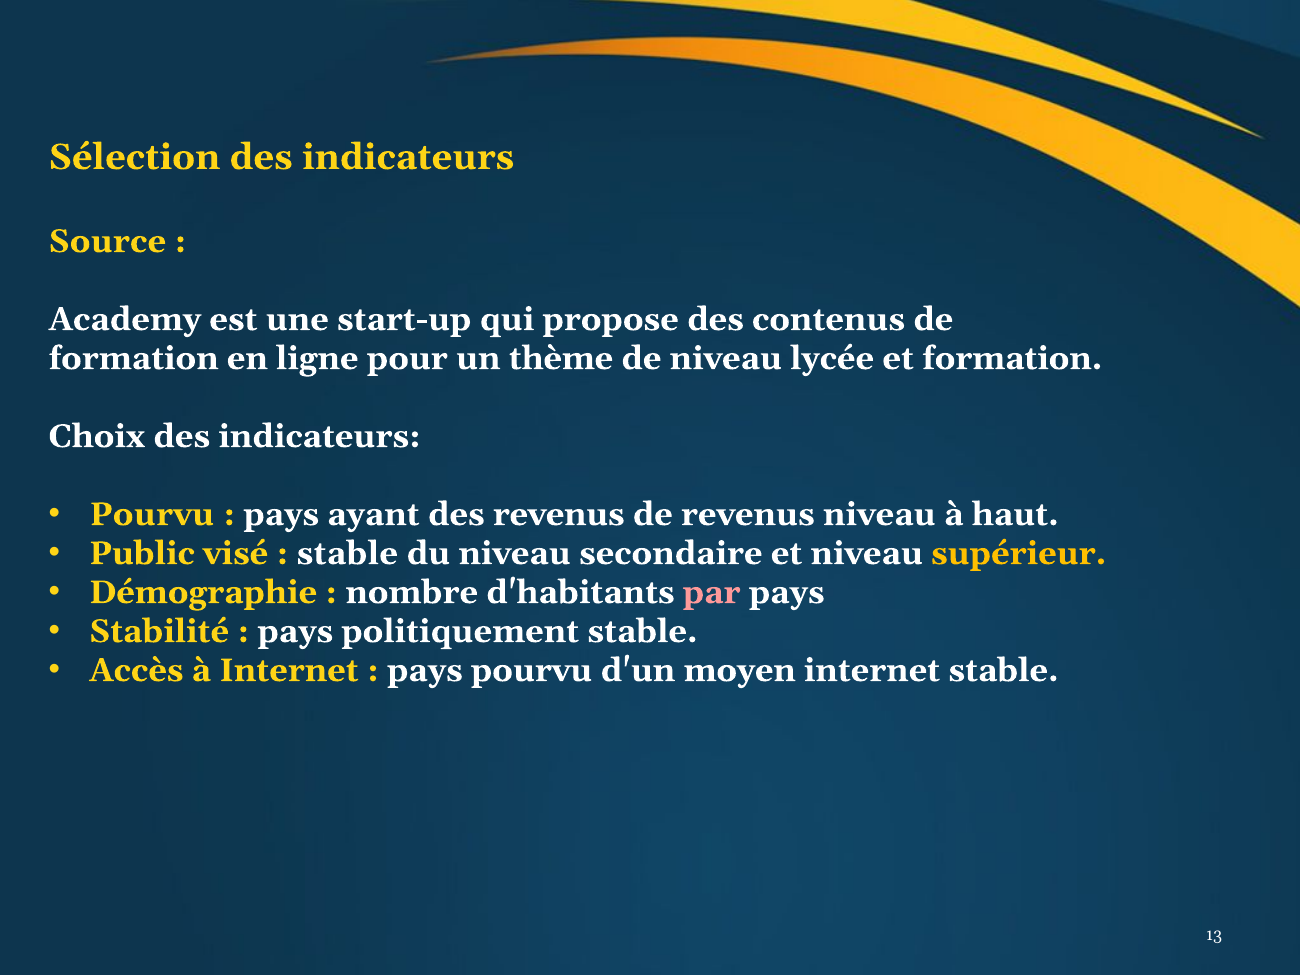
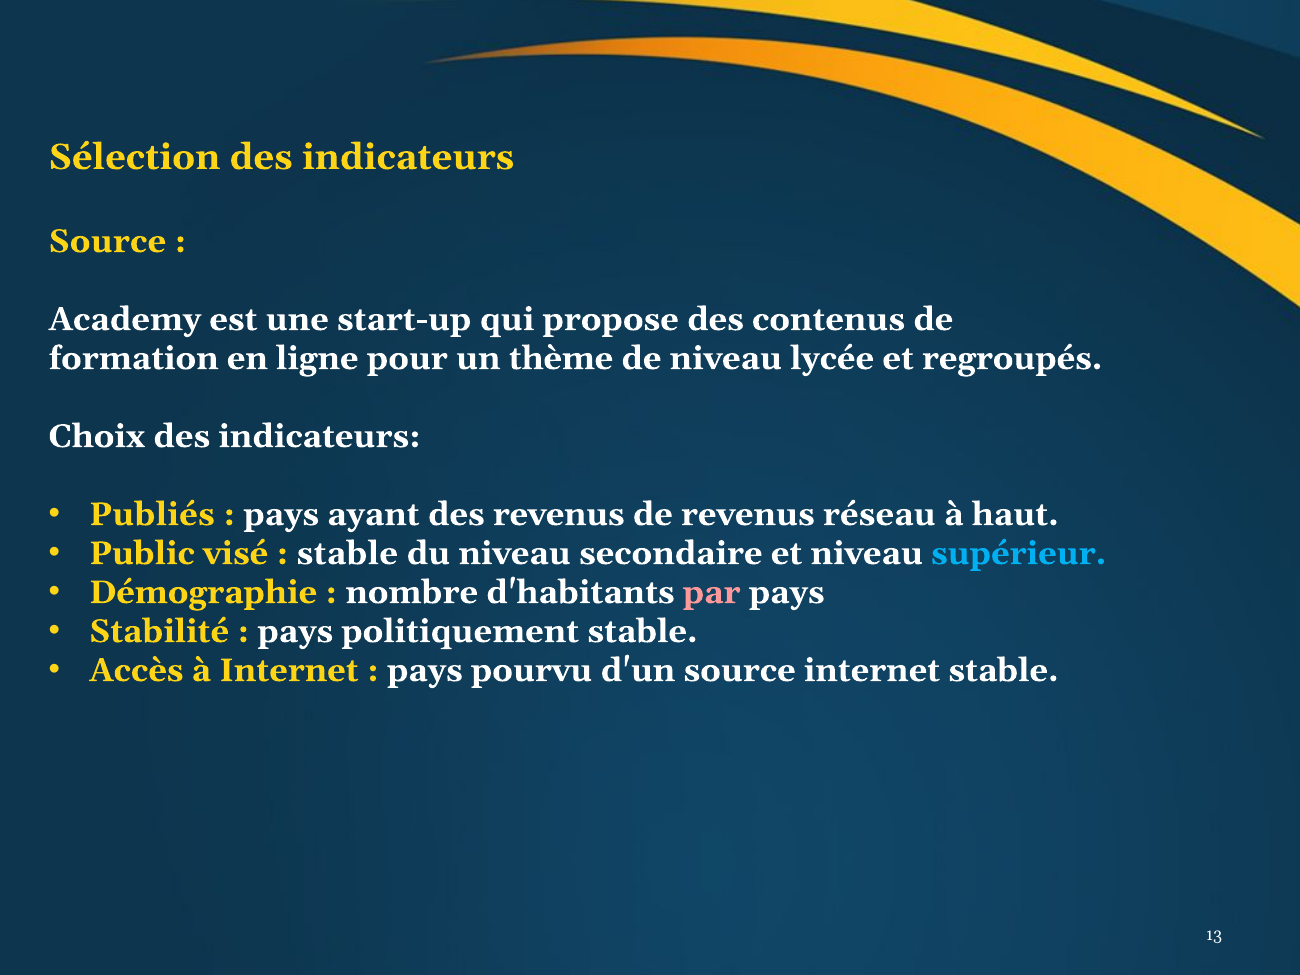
et formation: formation -> regroupés (1012, 358)
Pourvu: Pourvu -> Publiés (152, 514)
revenus niveau: niveau -> réseau (879, 514)
supérieur colour: yellow -> light blue (1019, 553)
d'un moyen: moyen -> source (740, 670)
